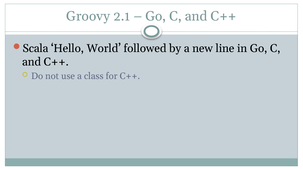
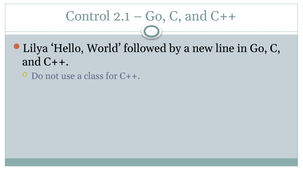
Groovy: Groovy -> Control (88, 16)
Scala: Scala -> Lilya (35, 48)
